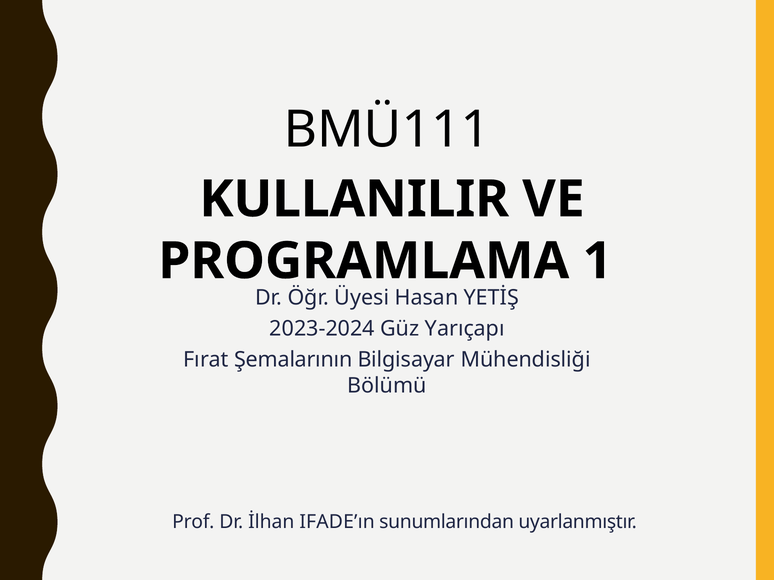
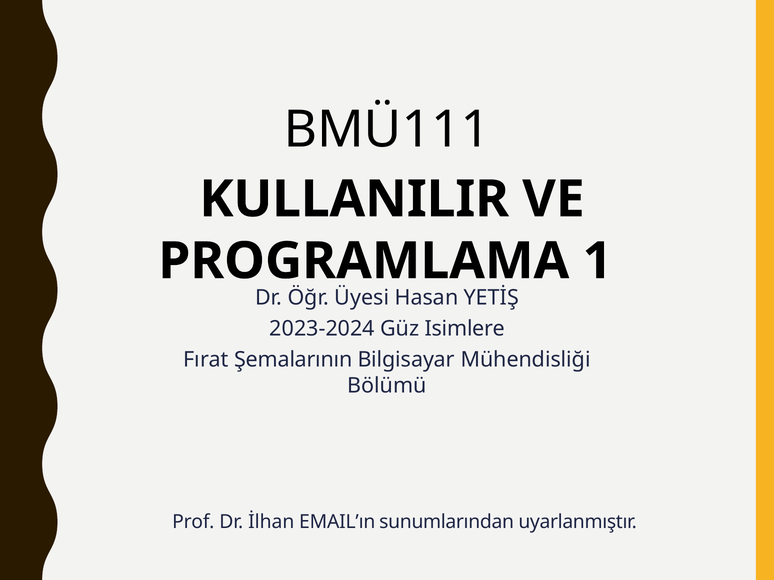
Yarıçapı: Yarıçapı -> Isimlere (465, 329)
IFADE’ın: IFADE’ın -> EMAIL’ın (337, 522)
